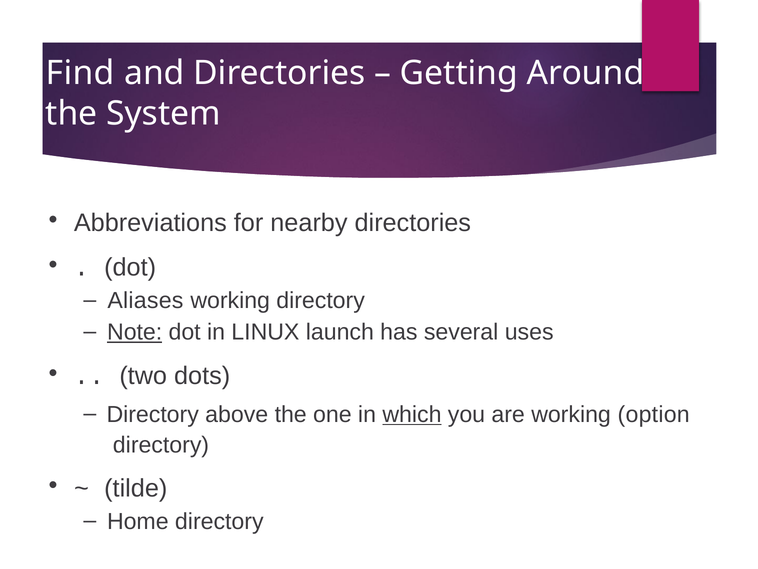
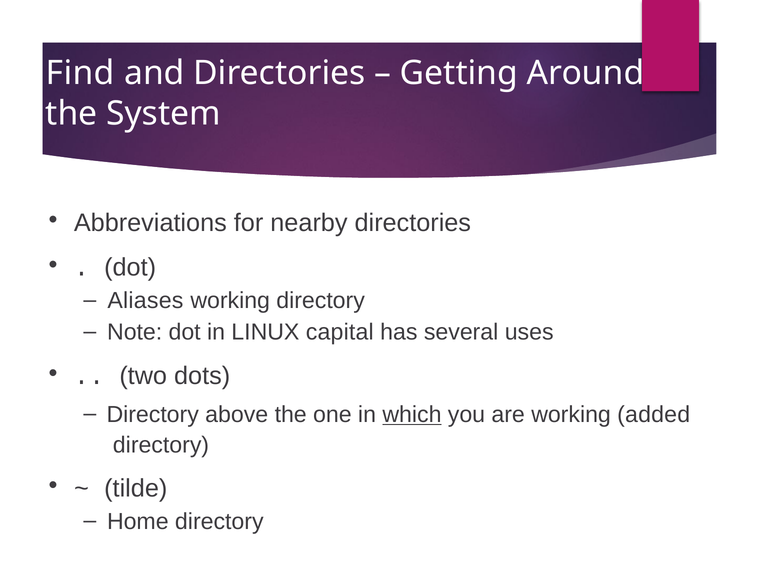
Note underline: present -> none (135, 332)
launch: launch -> capital (340, 332)
option: option -> added (654, 414)
